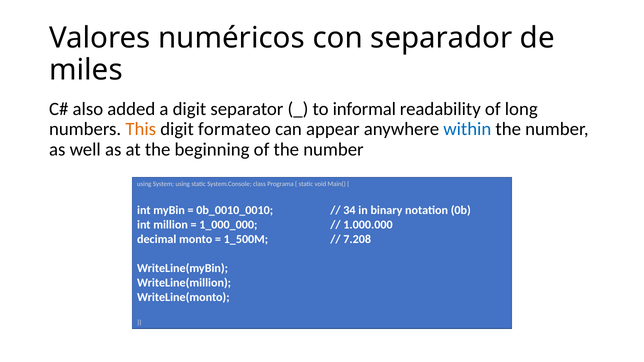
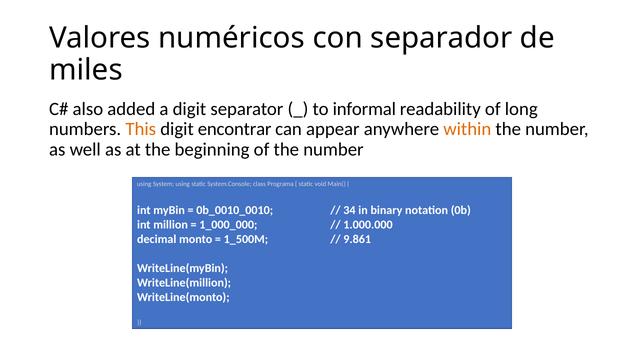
formateo: formateo -> encontrar (235, 129)
within colour: blue -> orange (467, 129)
7.208: 7.208 -> 9.861 (357, 239)
